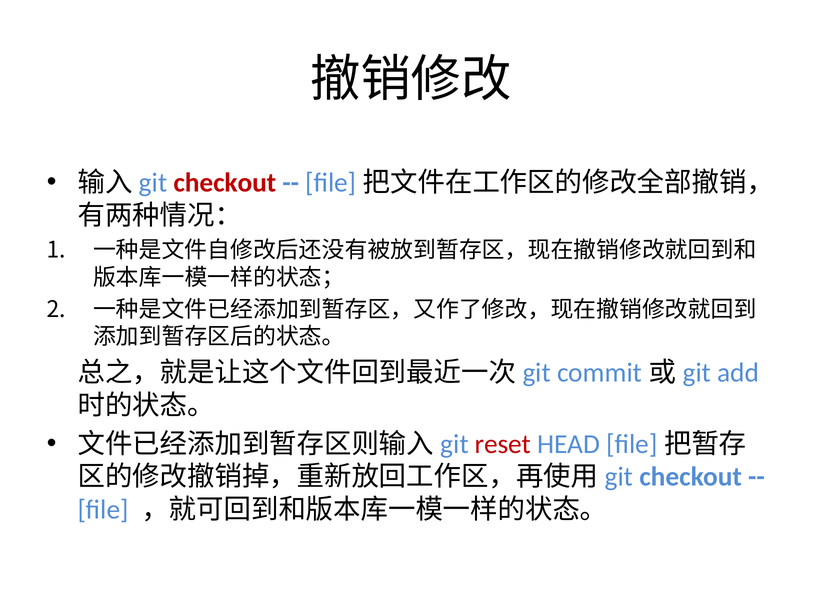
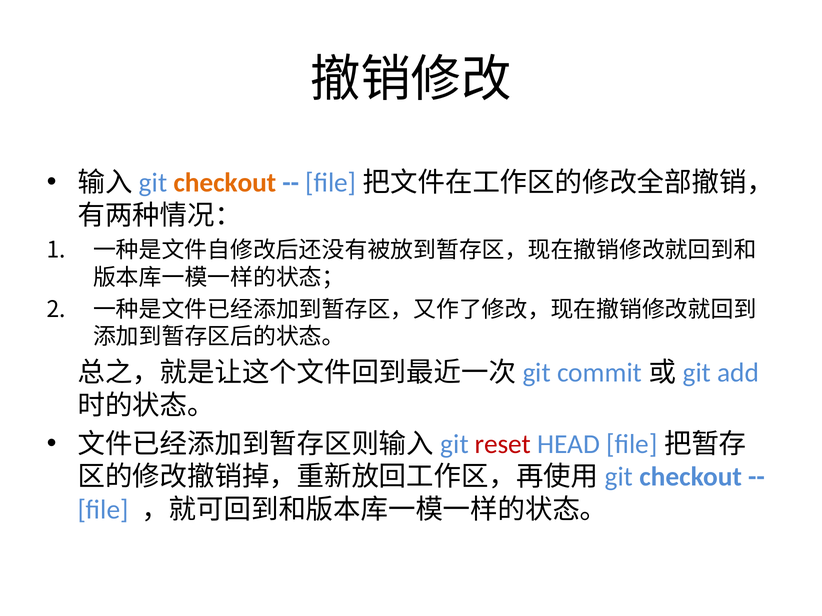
checkout colour: red -> orange (225, 183)
